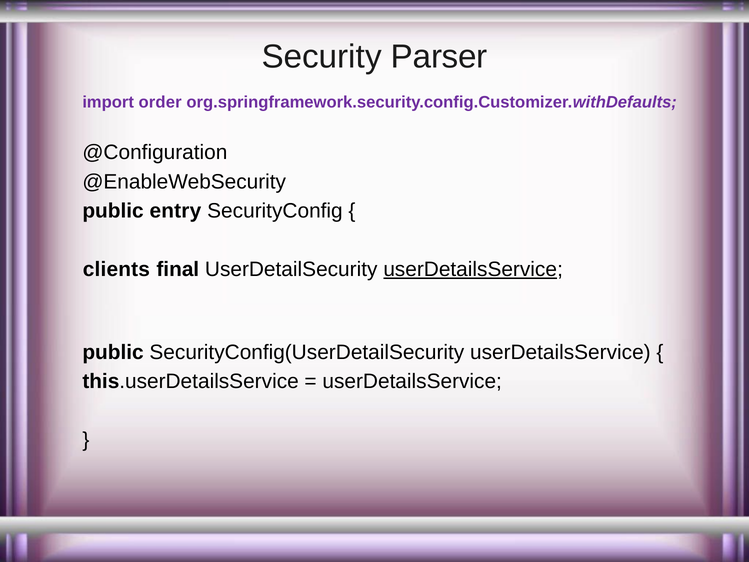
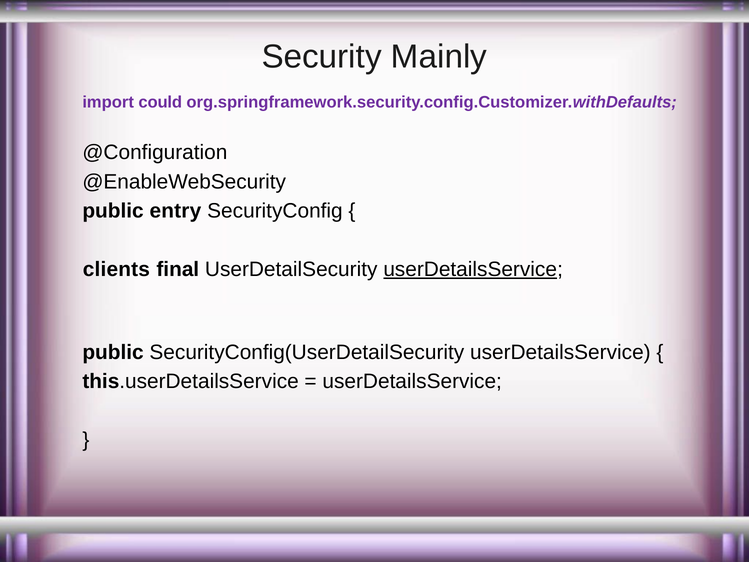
Parser: Parser -> Mainly (439, 57)
order: order -> could (160, 102)
